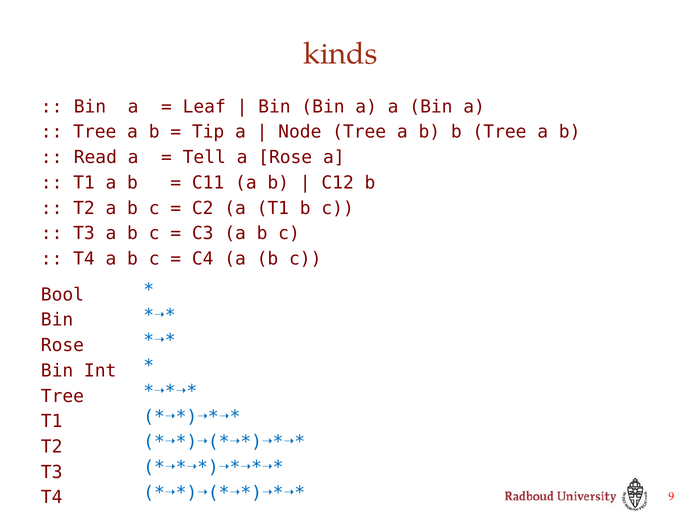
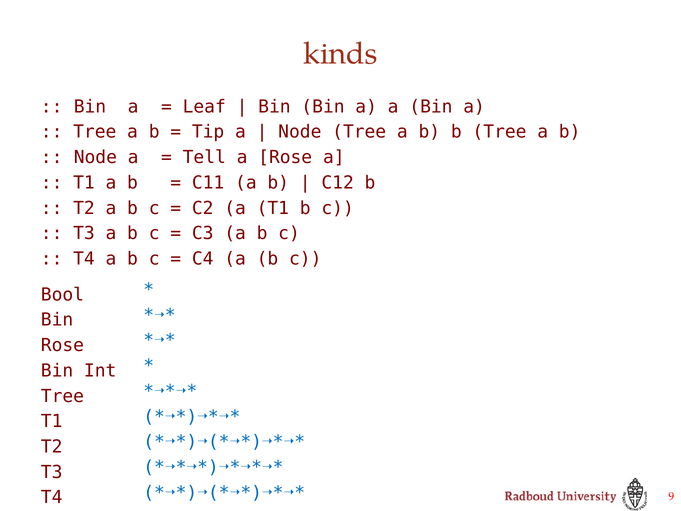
Read: Read -> Node (95, 157)
